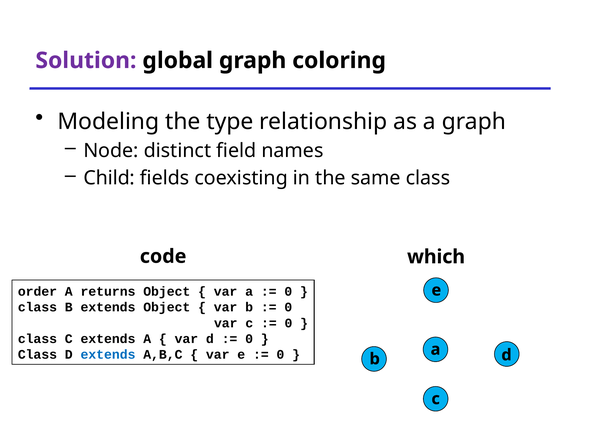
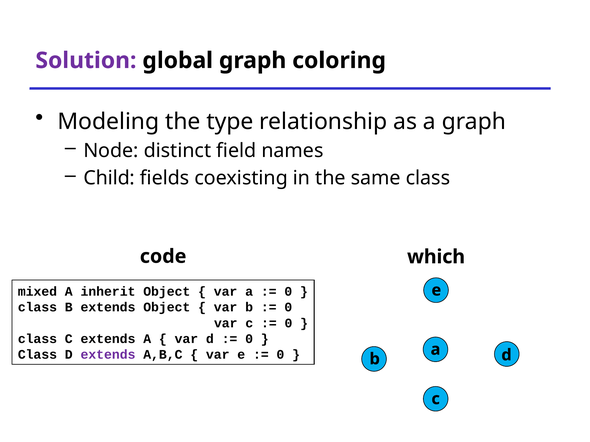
order: order -> mixed (37, 292)
returns: returns -> inherit (108, 292)
extends colour: blue -> purple (108, 355)
